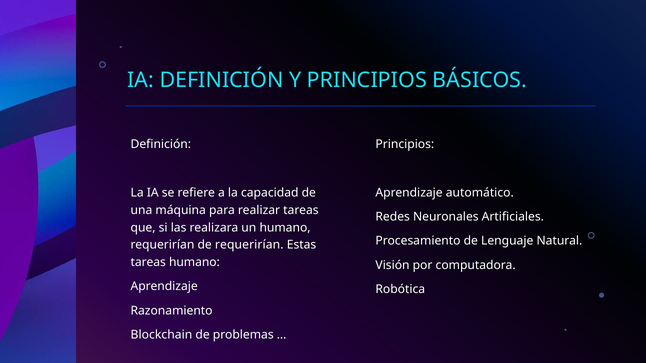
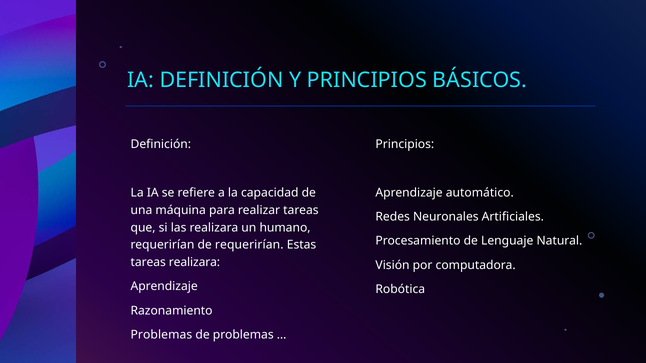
tareas humano: humano -> realizara (194, 263)
Blockchain: Blockchain -> Problemas (161, 335)
